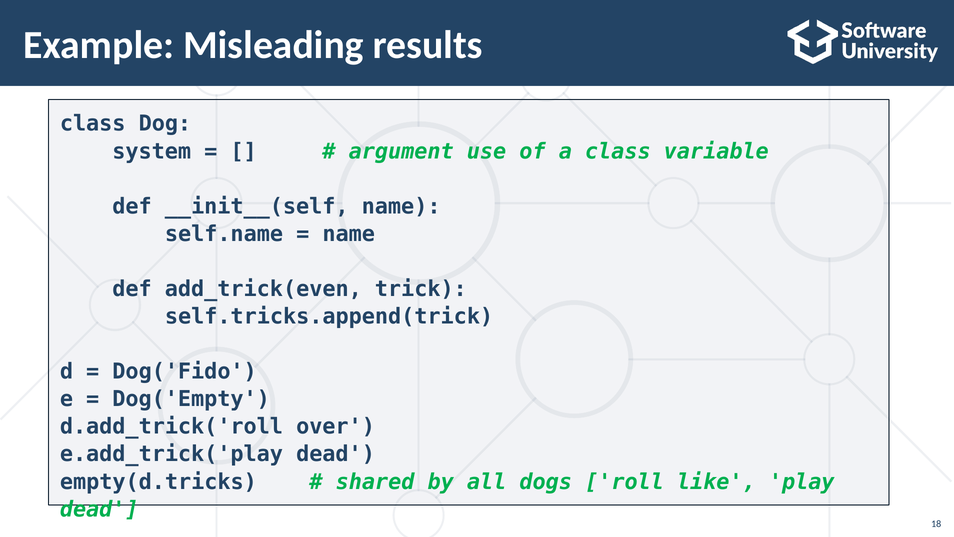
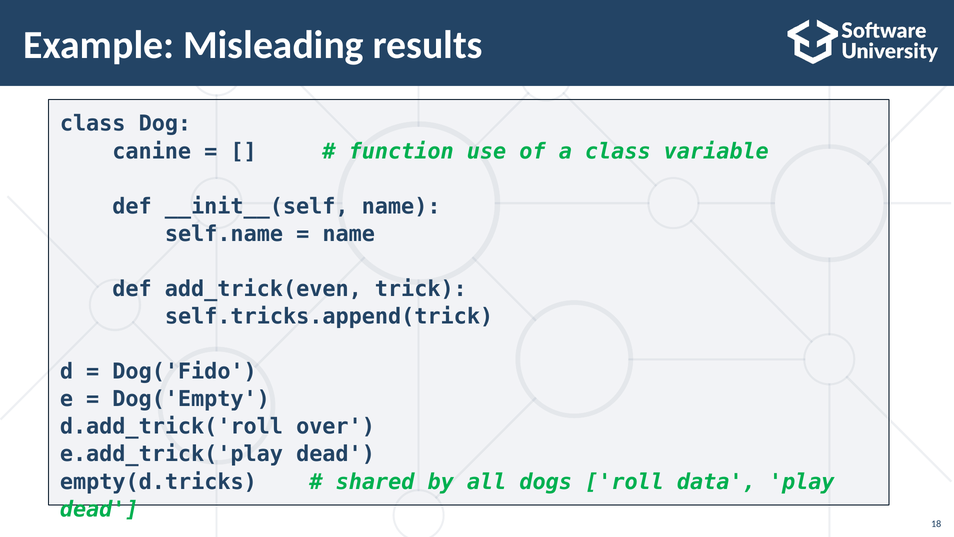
system: system -> canine (152, 151)
argument: argument -> function (401, 151)
like: like -> data (716, 481)
